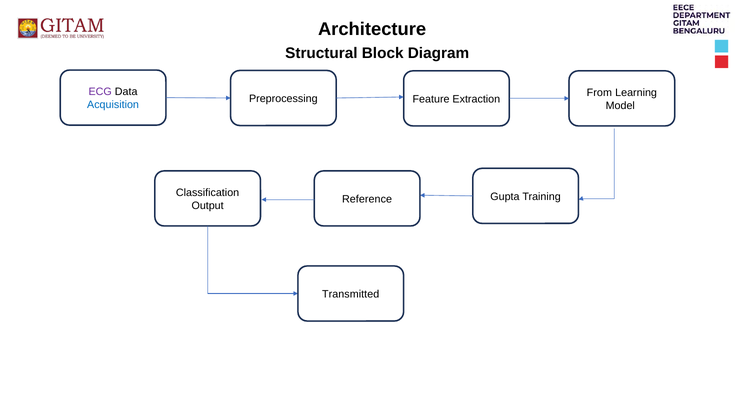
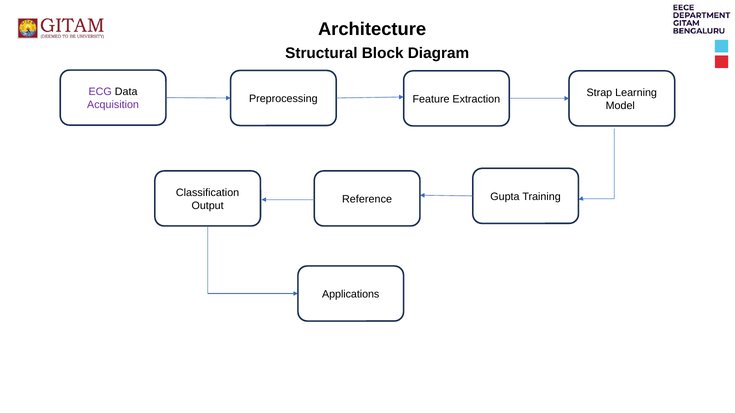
From: From -> Strap (599, 93)
Acquisition colour: blue -> purple (113, 105)
Transmitted: Transmitted -> Applications (351, 295)
